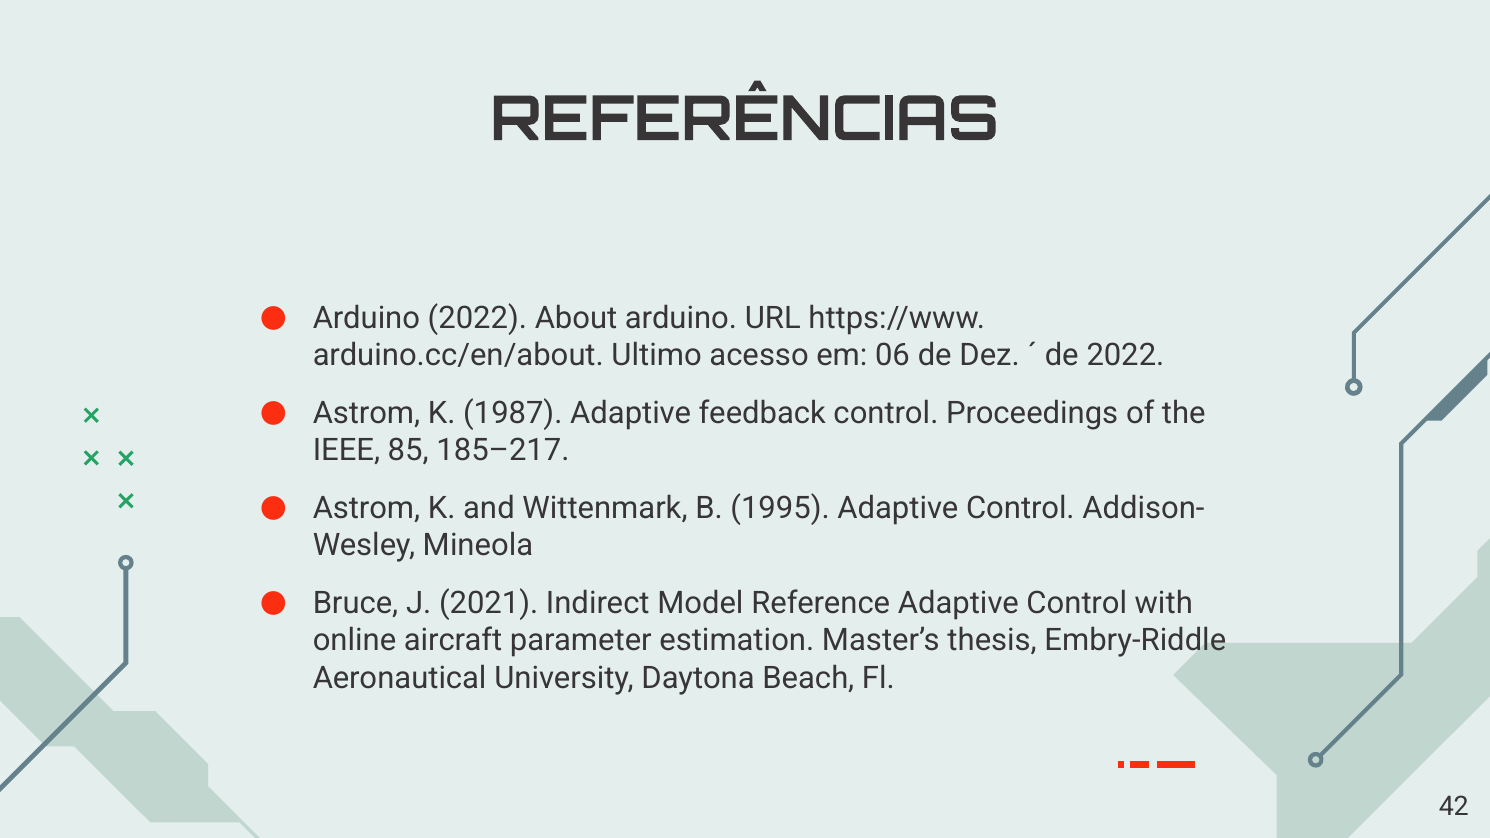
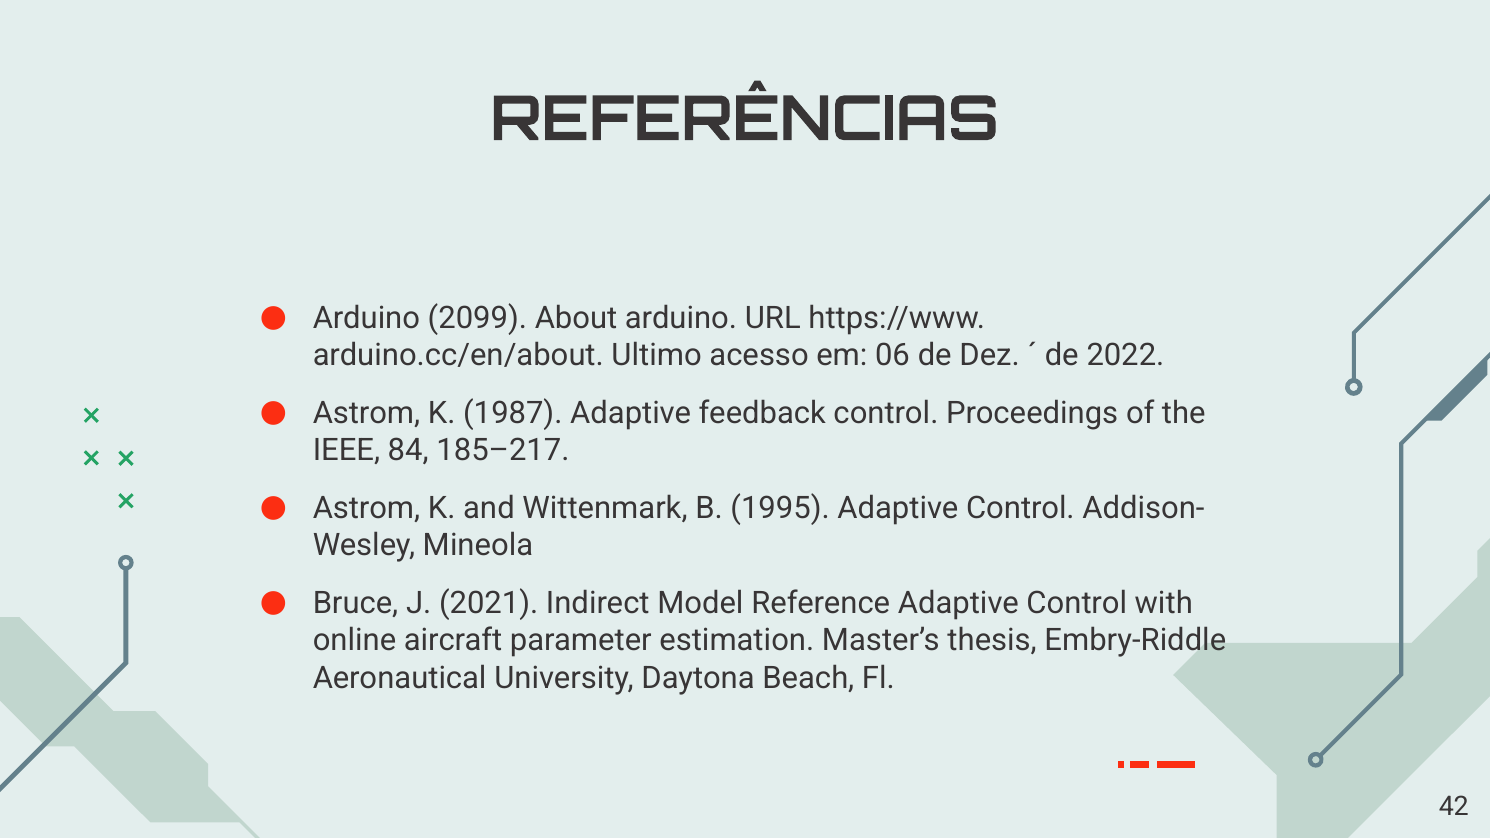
Arduino 2022: 2022 -> 2099 (477, 318)
85: 85 -> 84 (408, 450)
